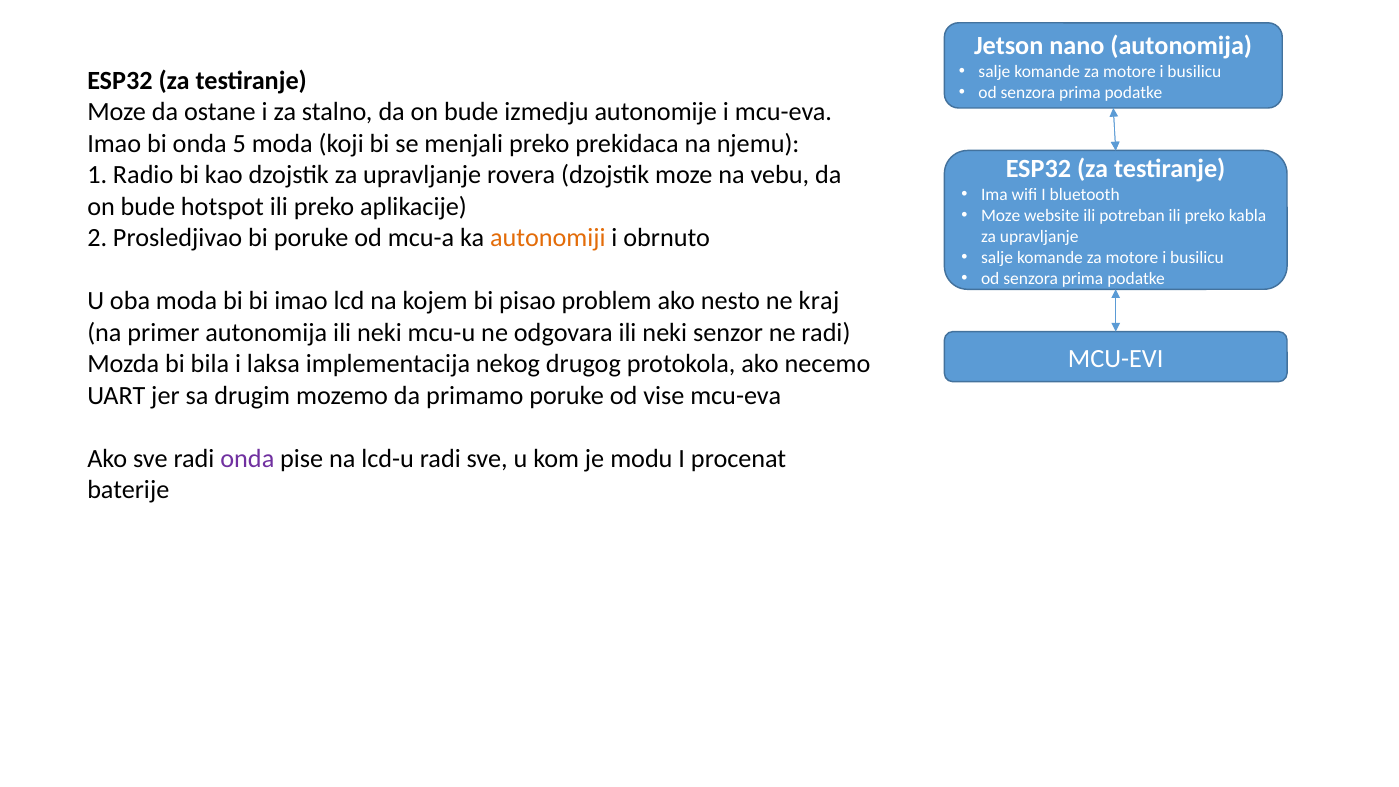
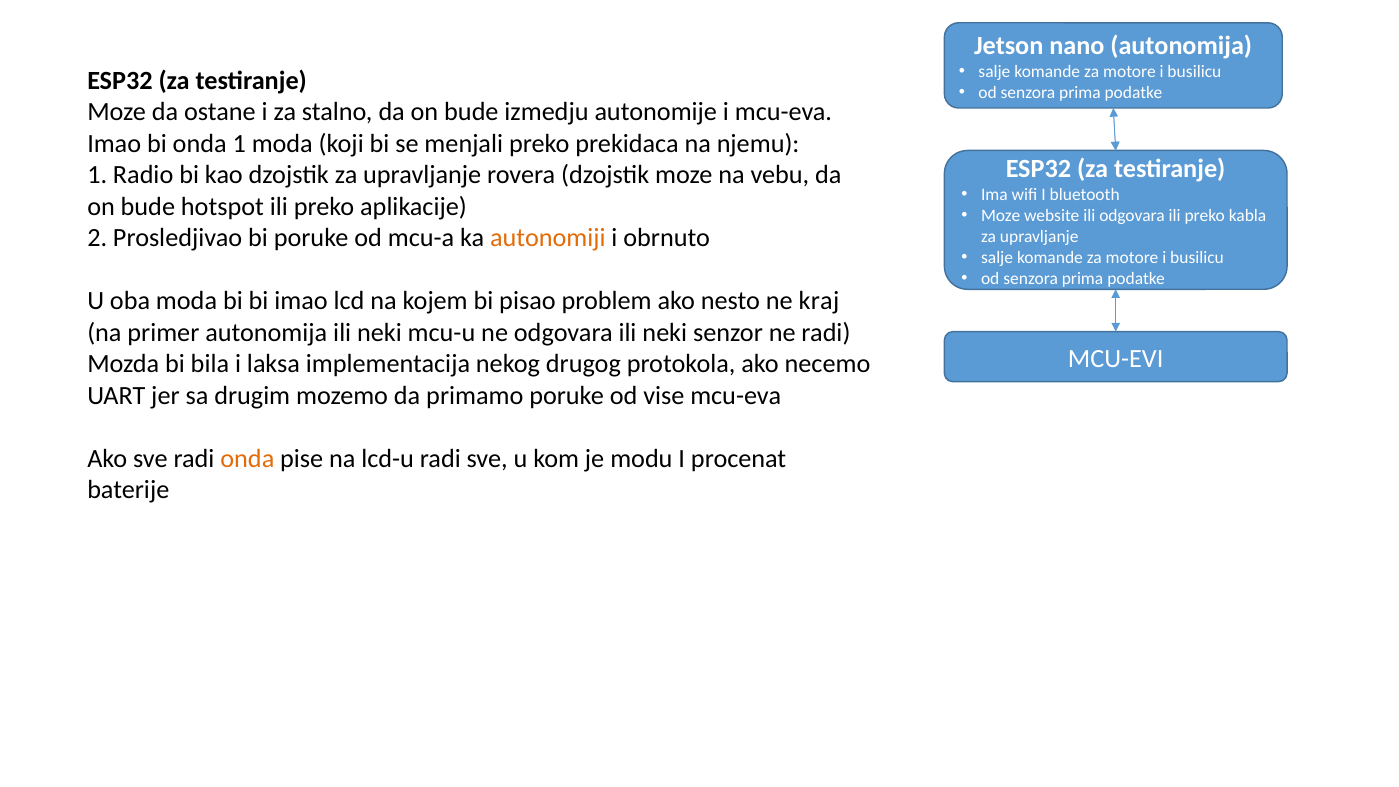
onda 5: 5 -> 1 (239, 144)
ili potreban: potreban -> odgovara (1132, 216)
onda colour: purple -> orange (247, 458)
